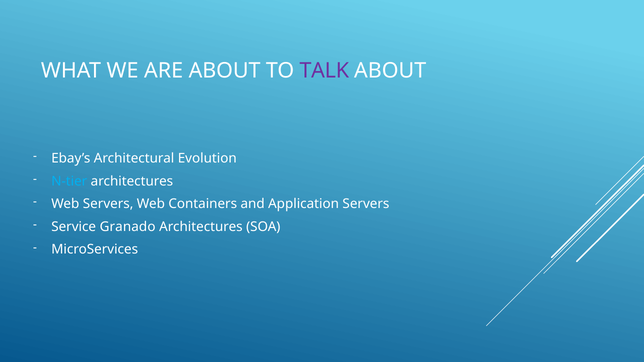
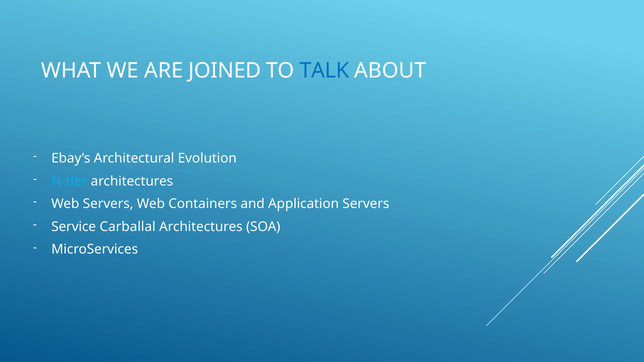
ARE ABOUT: ABOUT -> JOINED (225, 71)
TALK colour: purple -> blue (324, 71)
Granado: Granado -> Carballal (128, 227)
